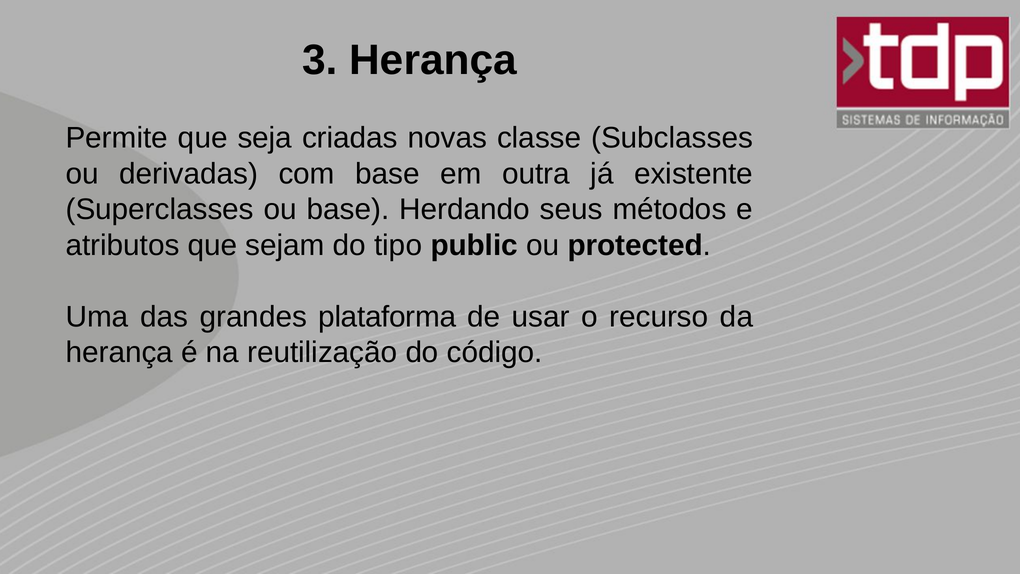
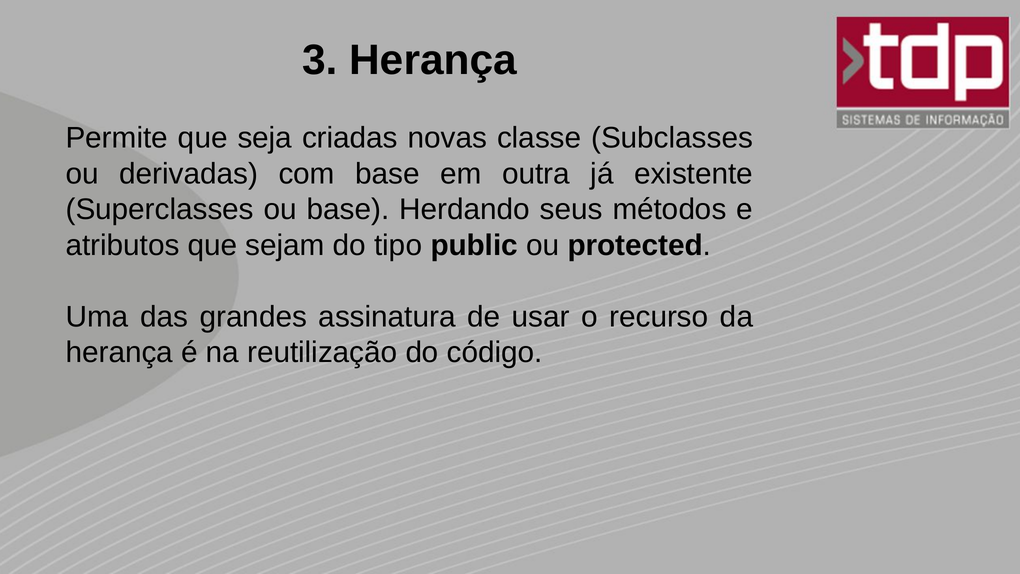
plataforma: plataforma -> assinatura (387, 317)
